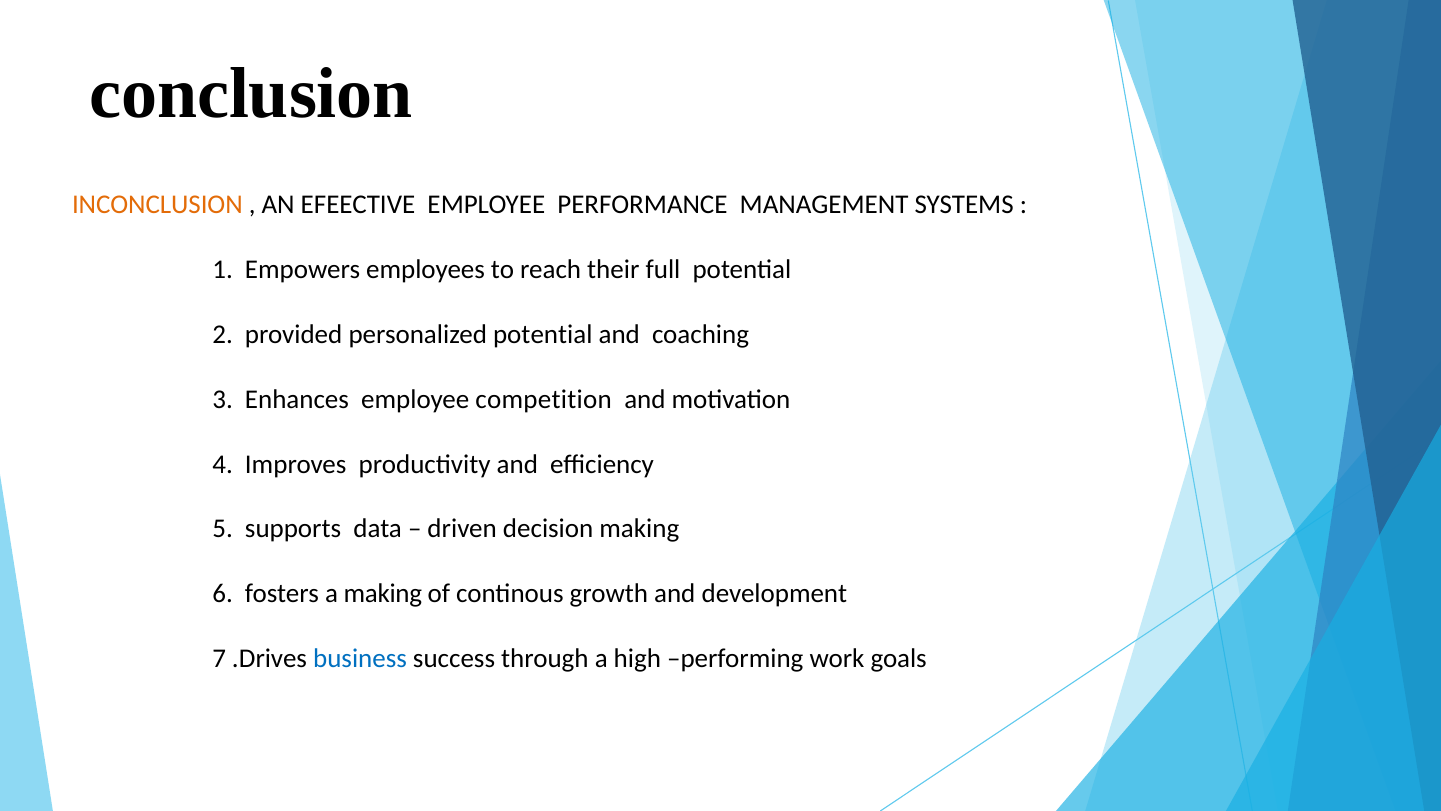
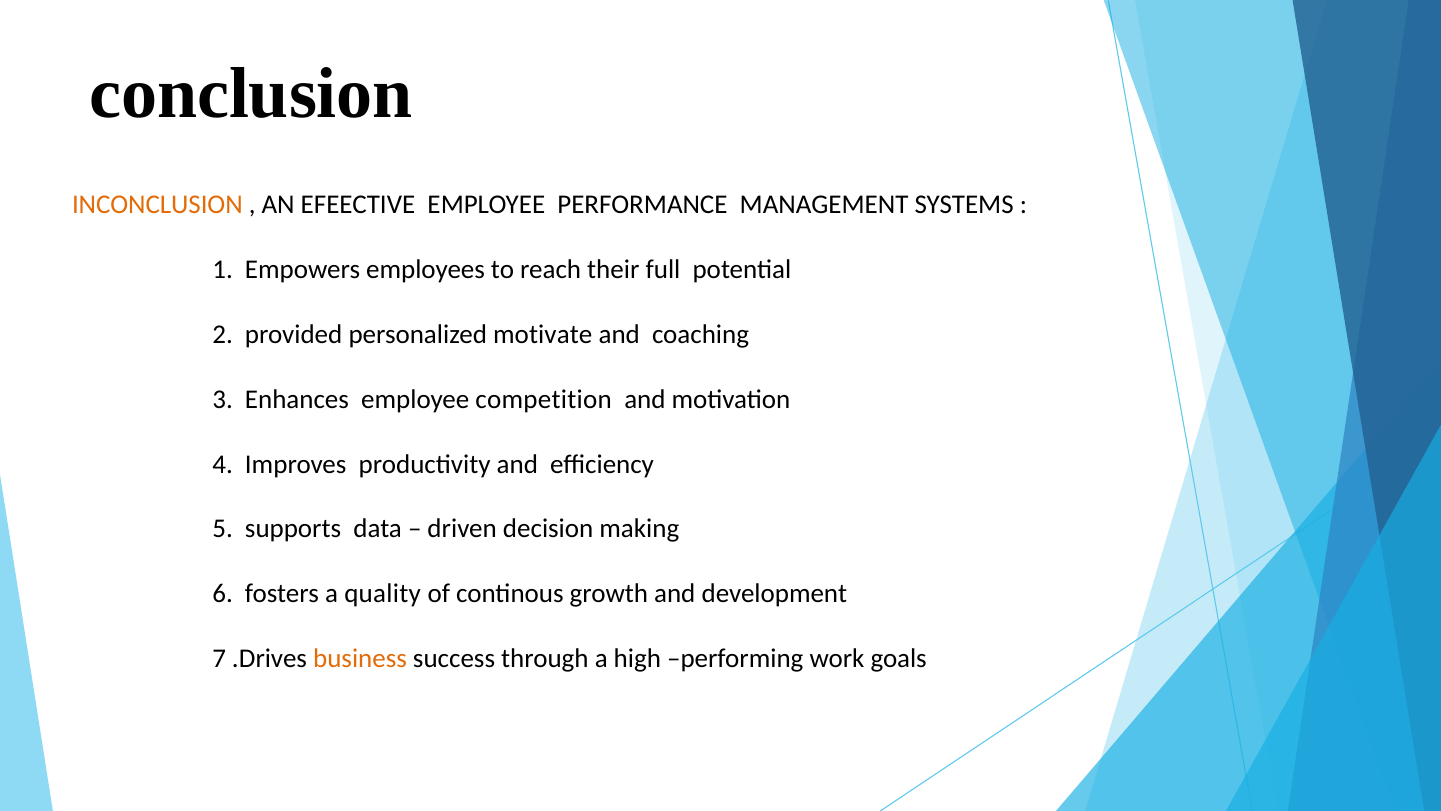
personalized potential: potential -> motivate (543, 334)
a making: making -> quality (383, 594)
business colour: blue -> orange (360, 658)
